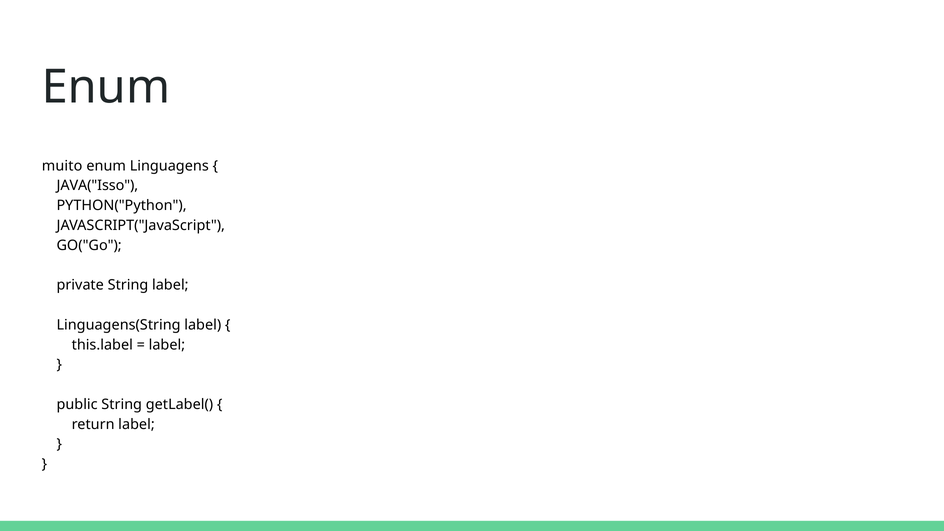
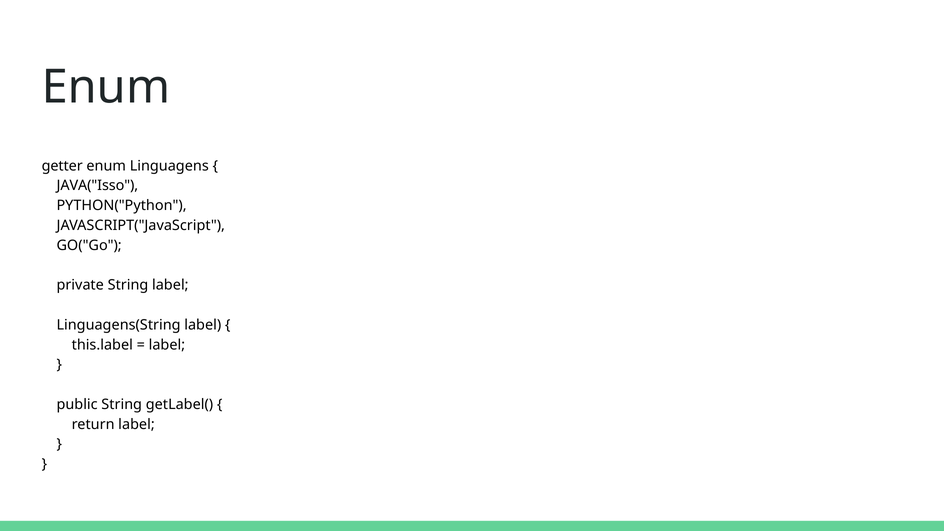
muito: muito -> getter (62, 166)
